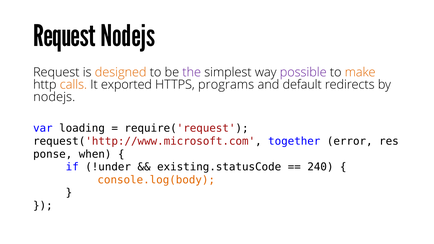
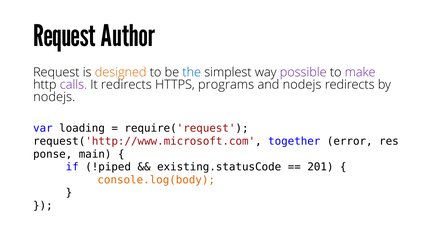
Request Nodejs: Nodejs -> Author (128, 36)
the colour: purple -> blue (192, 72)
make colour: orange -> purple (360, 72)
calls colour: orange -> purple (73, 85)
It exported: exported -> redirects (126, 85)
and default: default -> nodejs (302, 85)
when: when -> main (95, 154)
!under: !under -> !piped (108, 167)
240: 240 -> 201 (320, 167)
